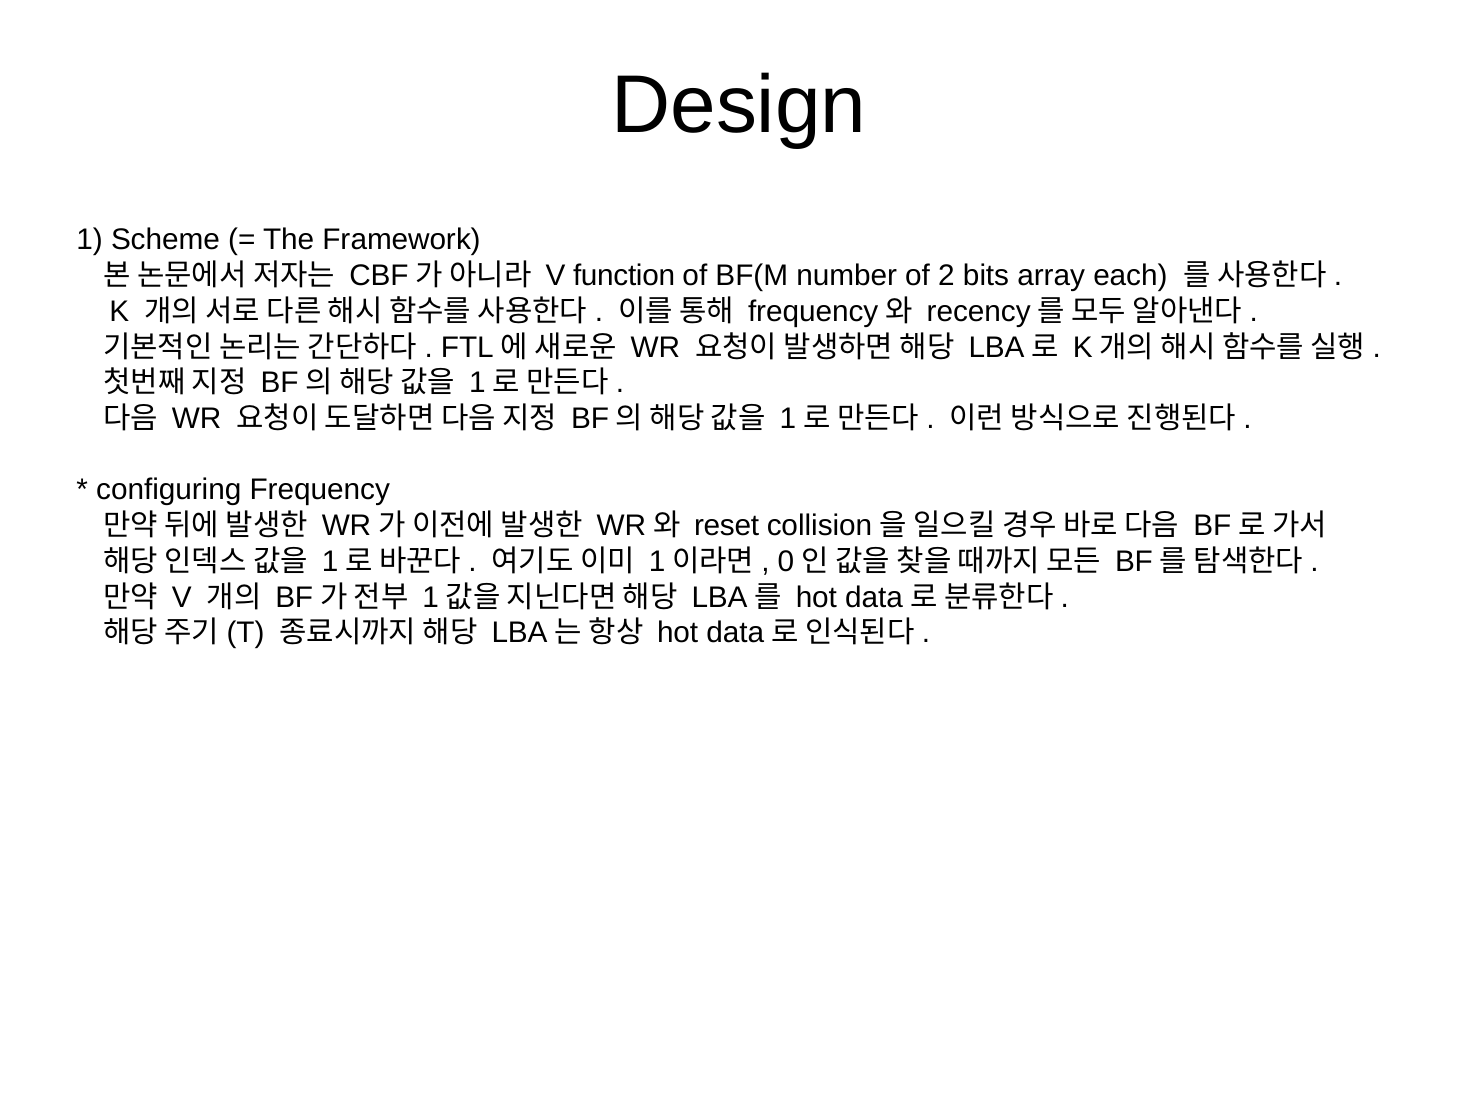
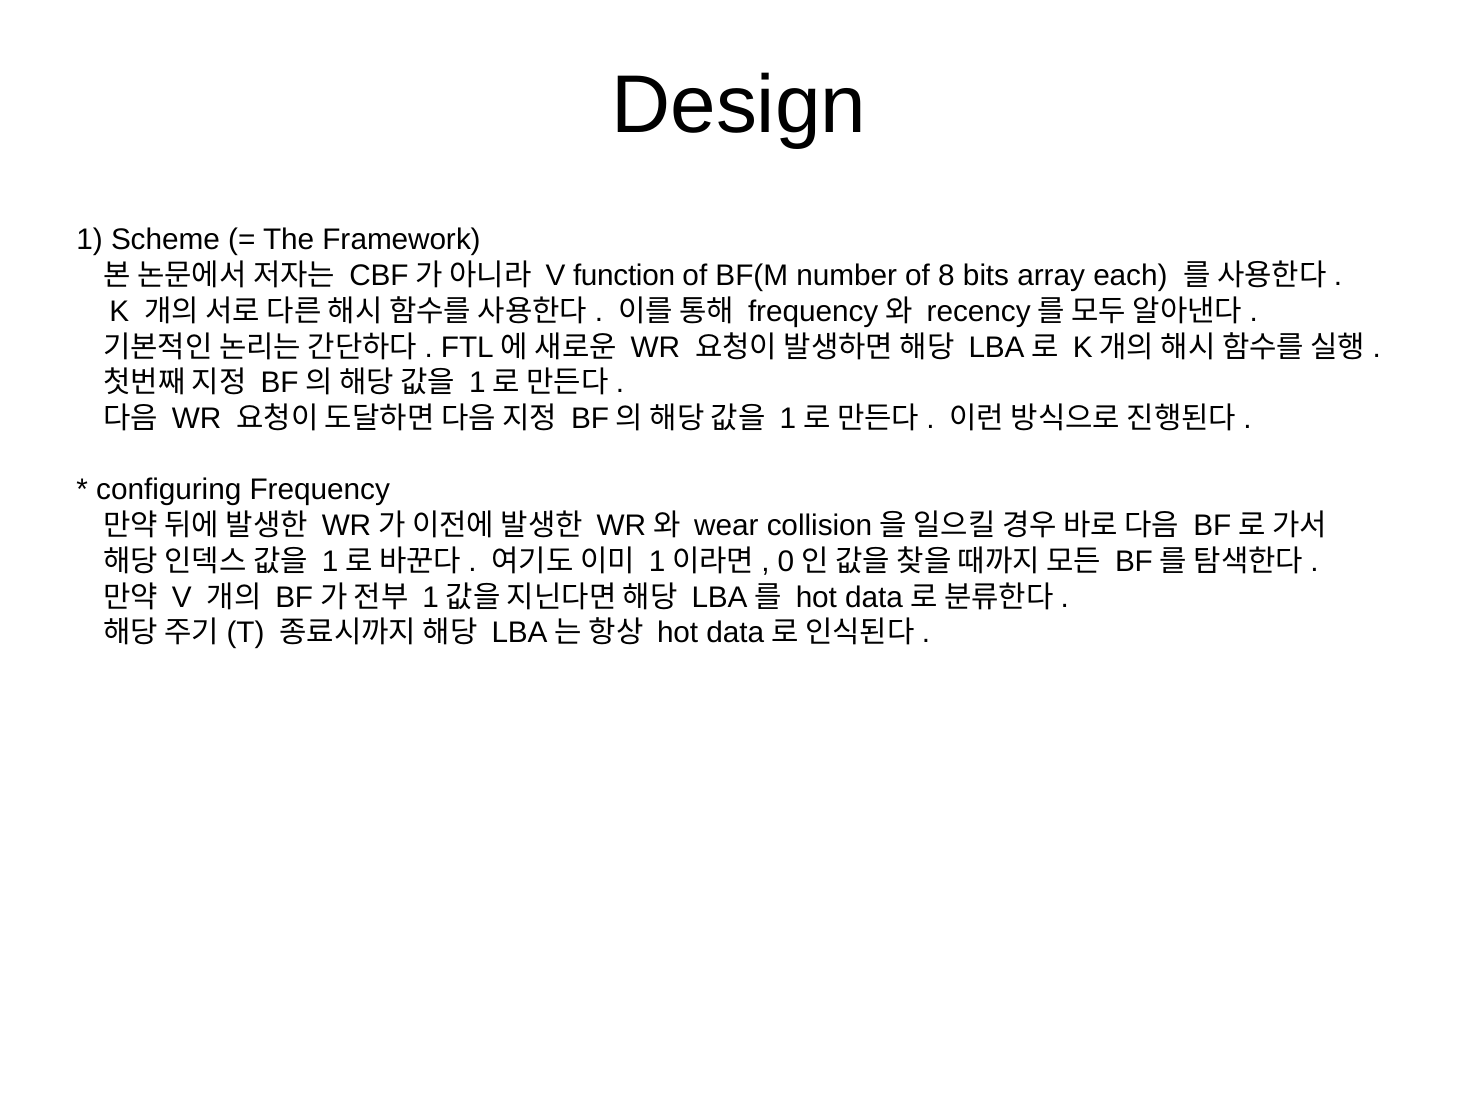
2: 2 -> 8 (946, 276)
reset: reset -> wear (726, 526)
